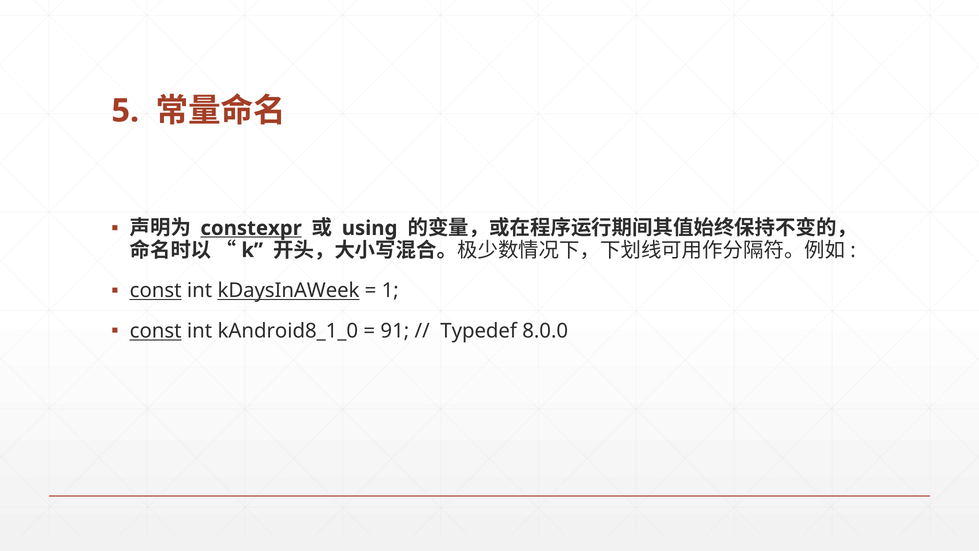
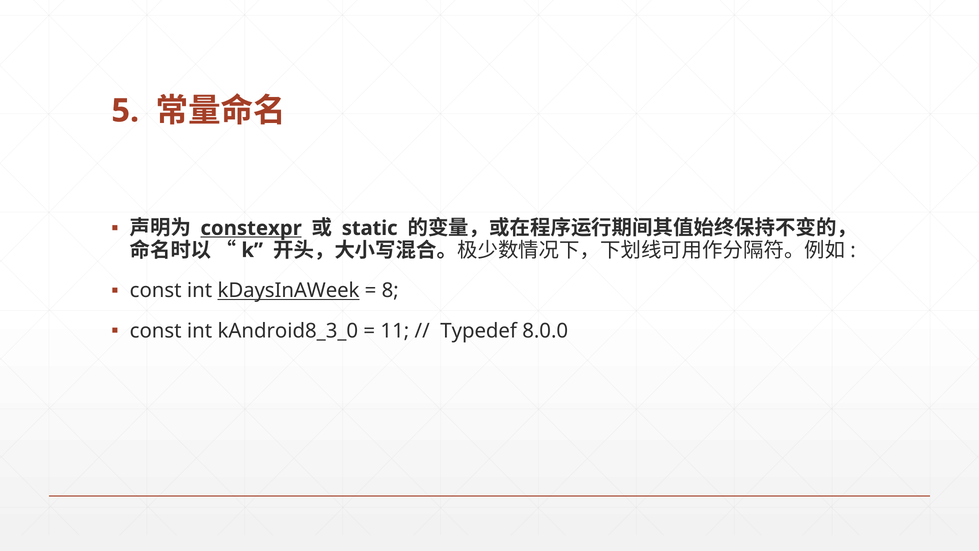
using: using -> static (370, 228)
const underline: present -> none (156, 291)
1: 1 -> 8 (390, 291)
const underline: present -> none (156, 331)
kAndroid8_1_0: kAndroid8_1_0 -> kAndroid8_3_0 (288, 331)
91: 91 -> 11 (395, 331)
